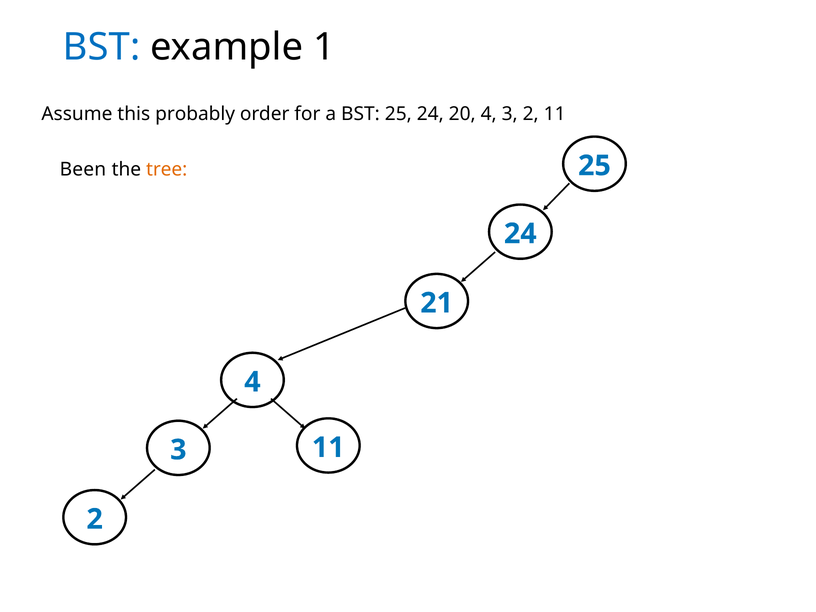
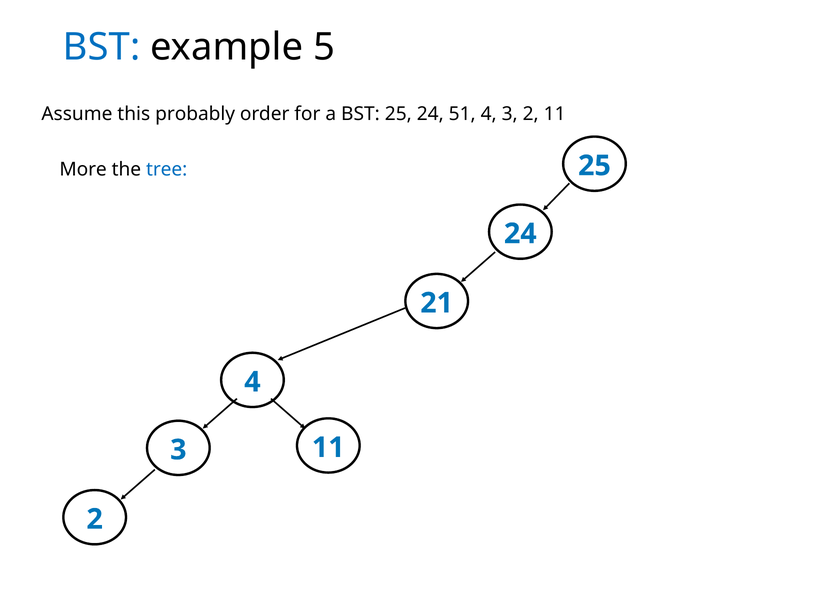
1: 1 -> 5 (324, 47)
20: 20 -> 51 (462, 114)
Been: Been -> More (83, 169)
tree colour: orange -> blue (167, 169)
